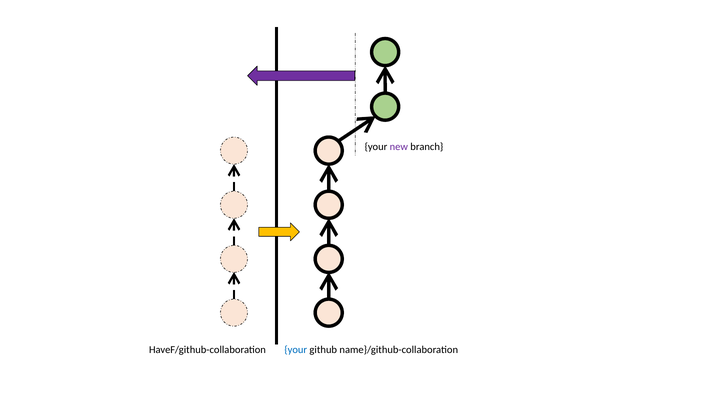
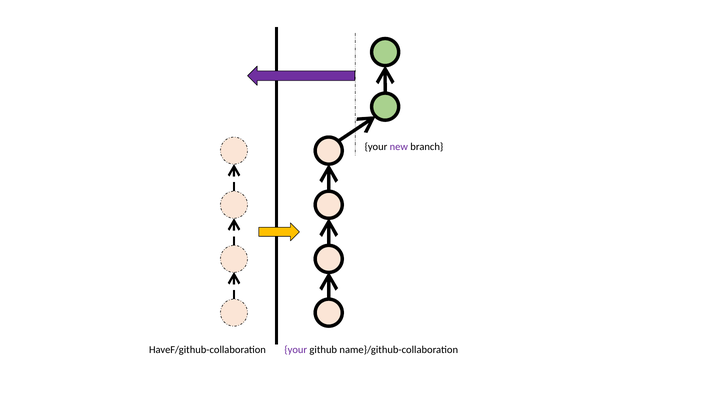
your colour: blue -> purple (296, 350)
